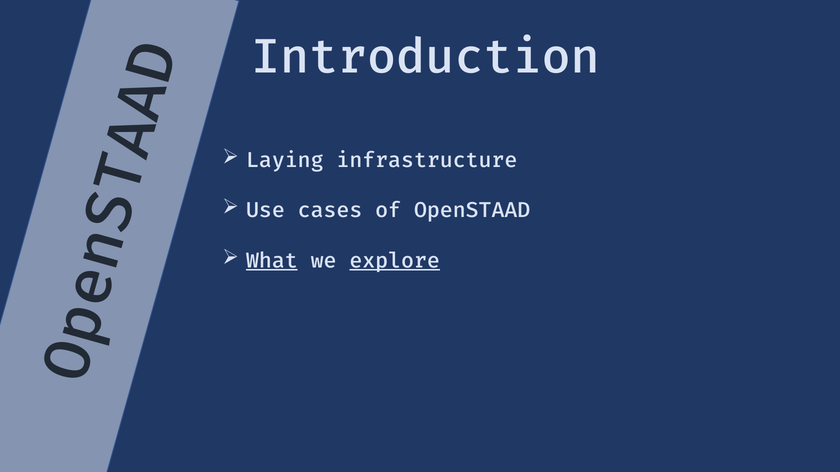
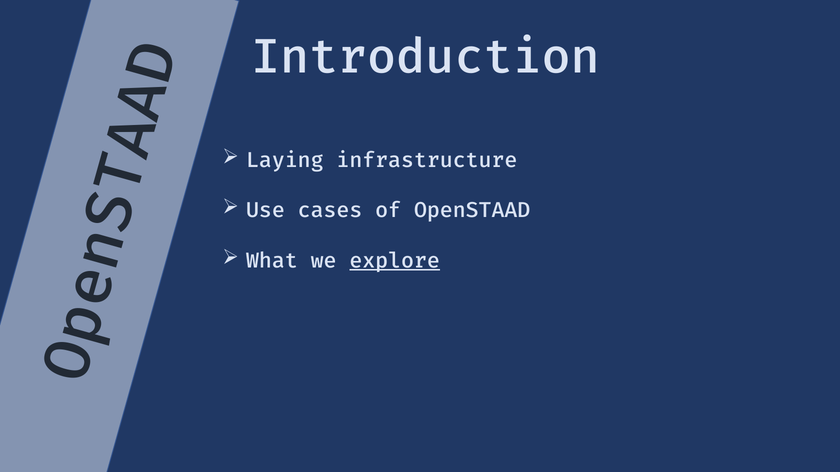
What underline: present -> none (272, 261)
